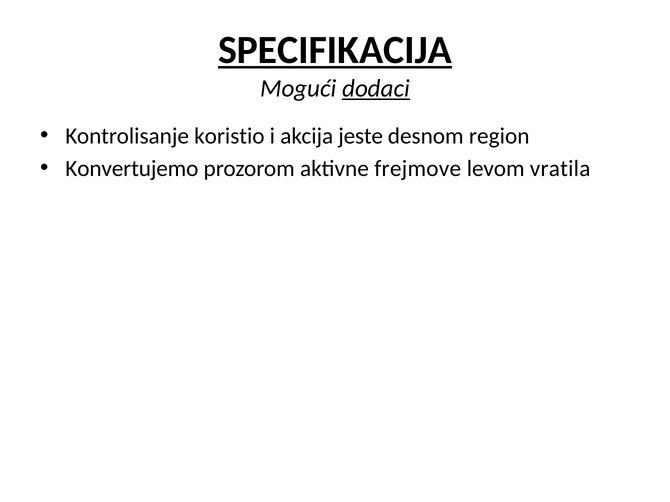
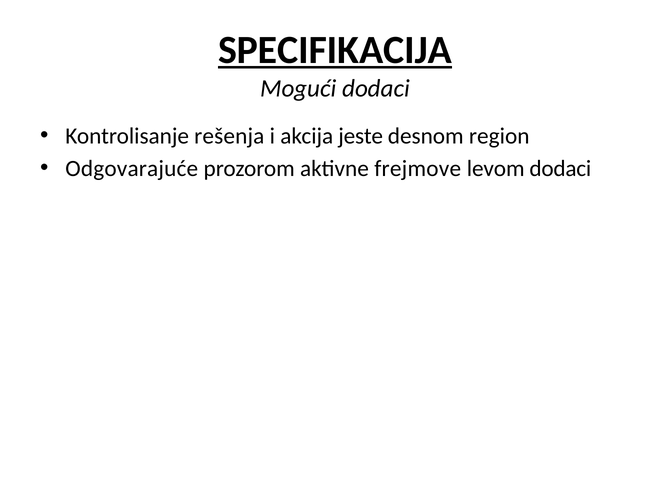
dodaci underline: present -> none (376, 88)
koristio: koristio -> rešenja (229, 136)
Konvertujemo: Konvertujemo -> Odgovarajuće (132, 169)
levom vratila: vratila -> dodaci (560, 169)
